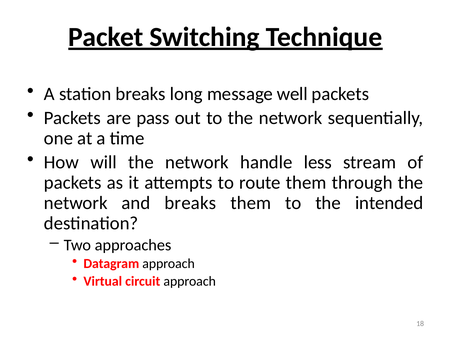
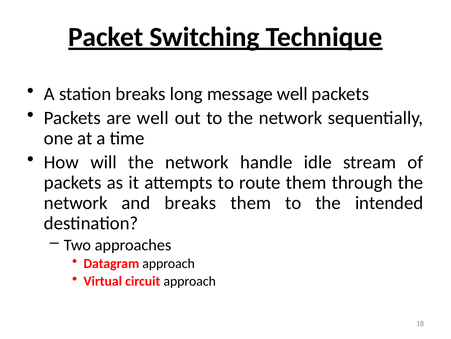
are pass: pass -> well (153, 118)
less: less -> idle (318, 162)
